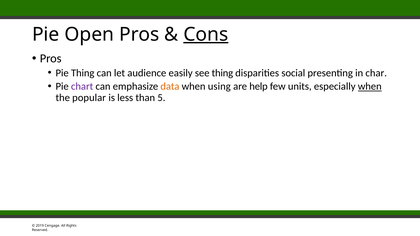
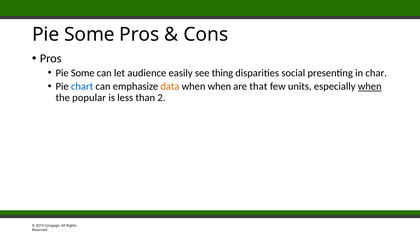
Open: Open -> Some (89, 34)
Cons underline: present -> none (206, 34)
Thing: Thing -> Some (83, 73)
chart colour: purple -> blue (82, 87)
when using: using -> when (219, 87)
help: help -> that (258, 87)
5: 5 -> 2 (161, 98)
